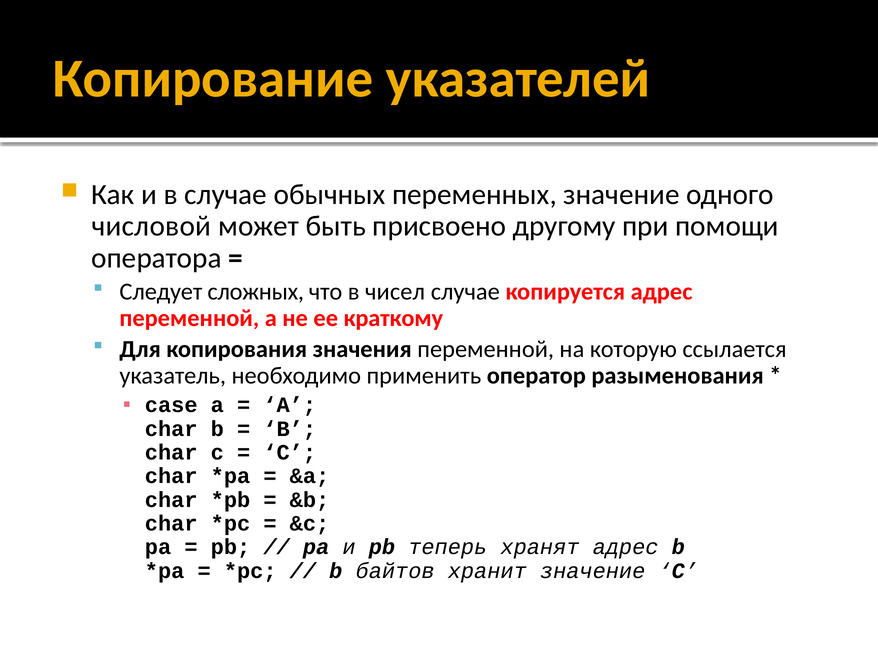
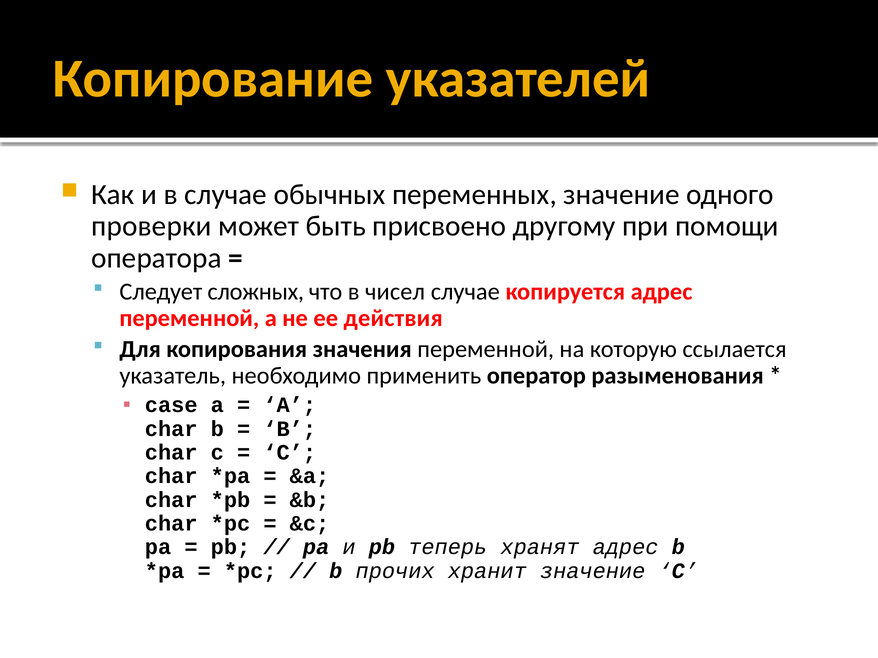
числовой: числовой -> проверки (151, 226)
краткому: краткому -> действия (393, 318)
байтов: байтов -> прочих (395, 571)
